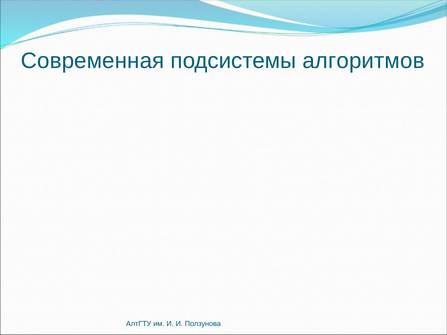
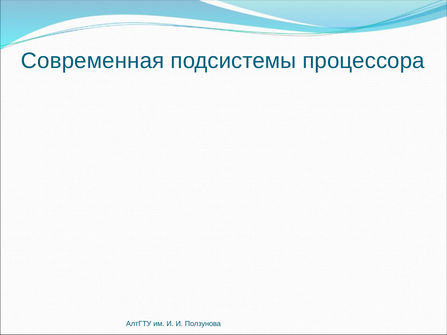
алгоритмов: алгоритмов -> процессора (364, 61)
